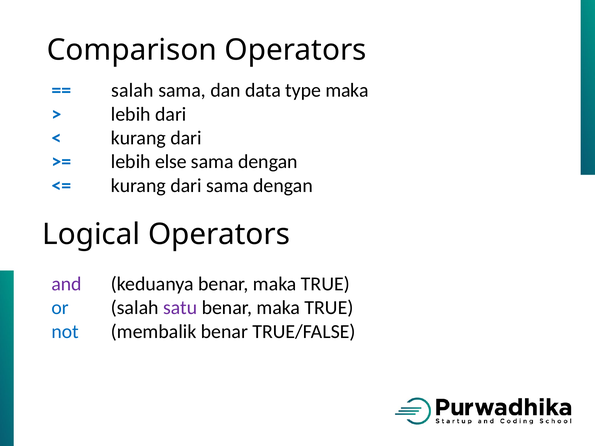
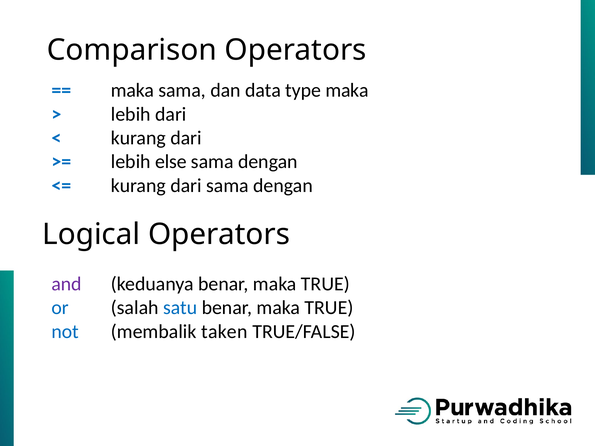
salah: salah -> maka (133, 90)
satu colour: purple -> blue (180, 308)
membalik benar: benar -> taken (224, 332)
